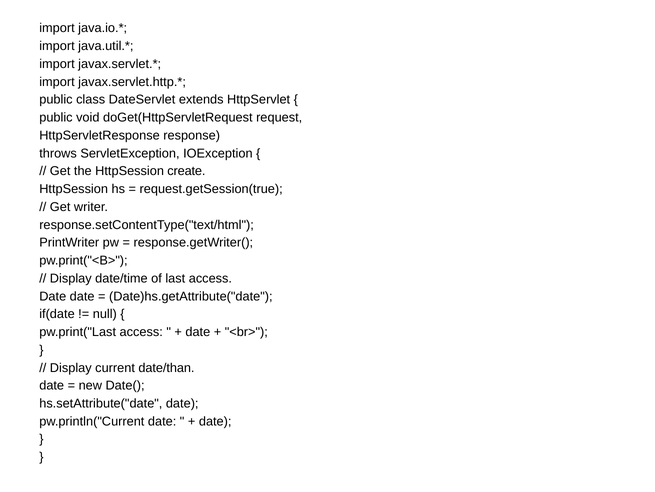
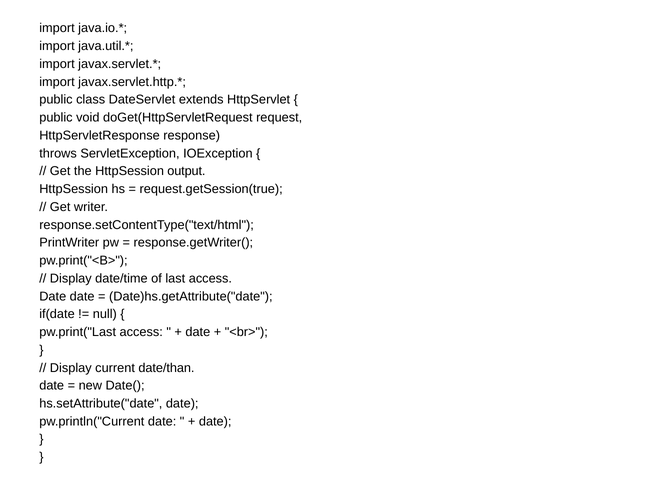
create: create -> output (186, 171)
